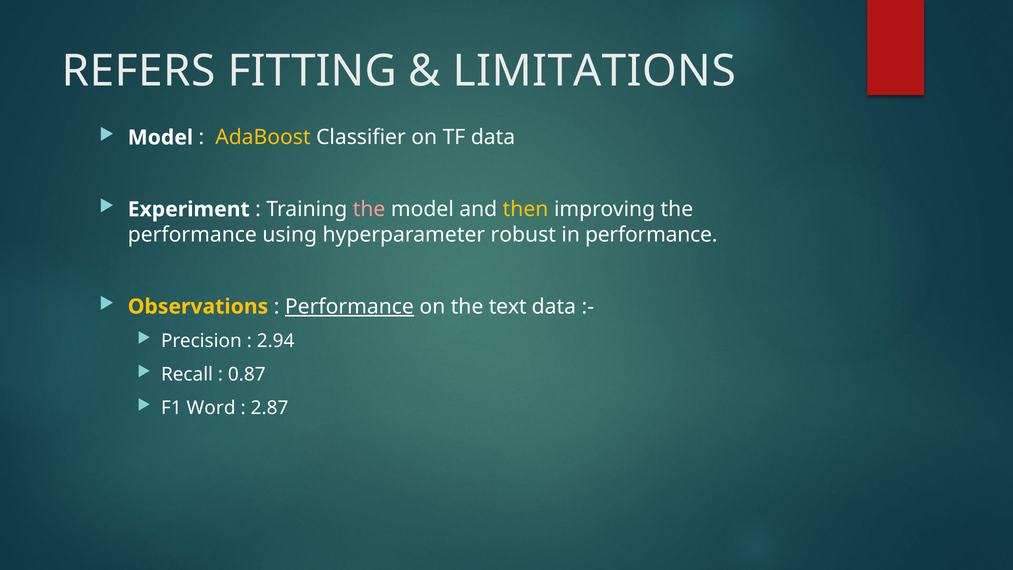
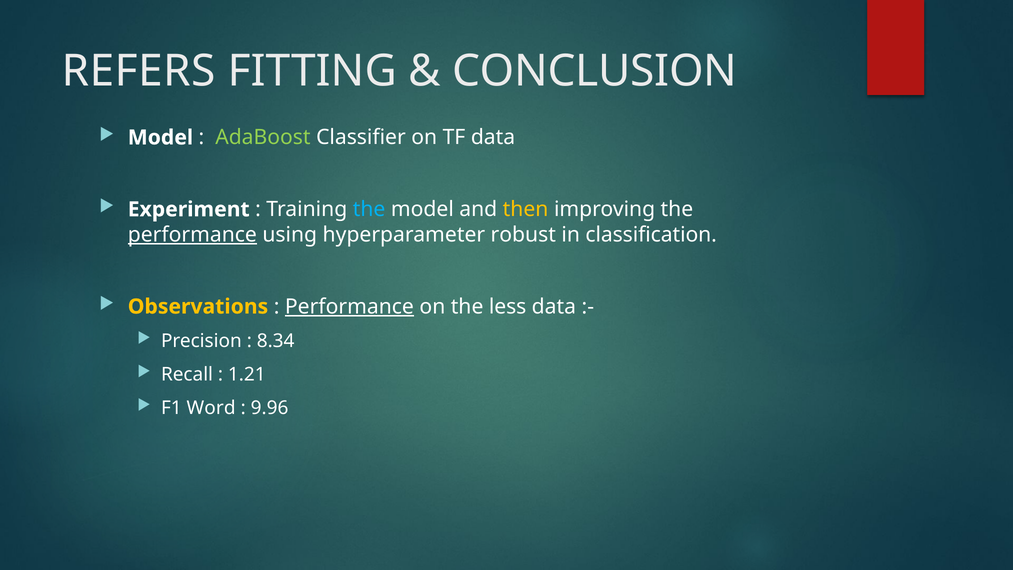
LIMITATIONS: LIMITATIONS -> CONCLUSION (595, 71)
AdaBoost colour: yellow -> light green (263, 137)
the colour: pink -> light blue (369, 209)
performance underline: none -> present (192, 235)
in performance: performance -> classification (651, 235)
text: text -> less (508, 307)
2.94: 2.94 -> 8.34 (276, 341)
0.87: 0.87 -> 1.21 (247, 374)
2.87: 2.87 -> 9.96 (270, 408)
